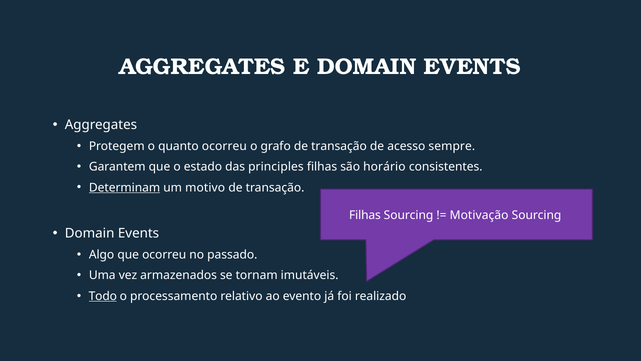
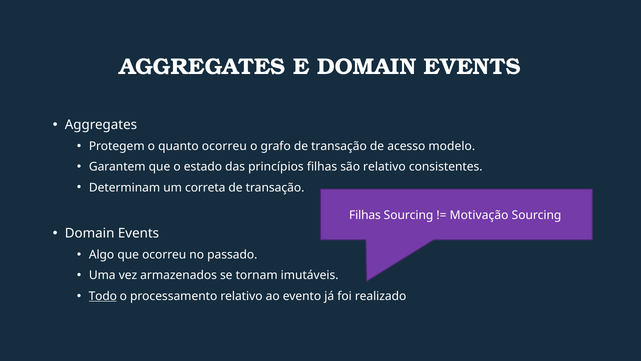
sempre: sempre -> modelo (452, 146)
principles: principles -> princípios (276, 167)
são horário: horário -> relativo (384, 167)
Determinam underline: present -> none (125, 187)
motivo: motivo -> correta (205, 187)
